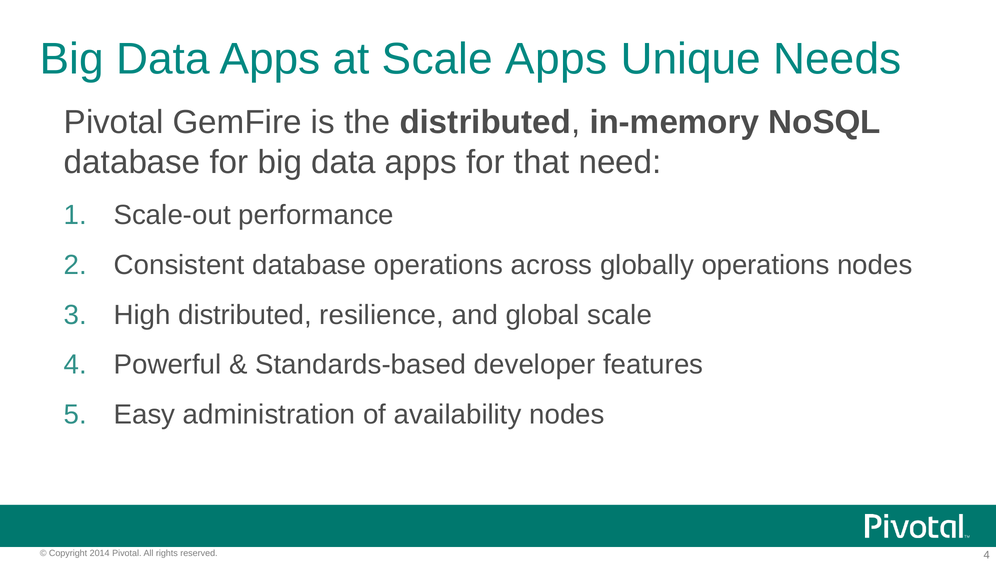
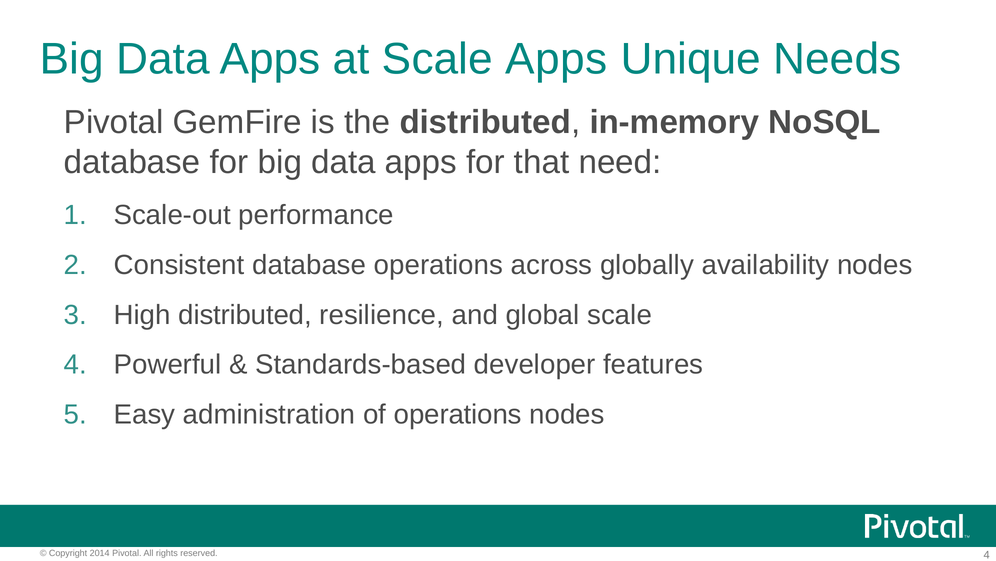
globally operations: operations -> availability (765, 265)
of availability: availability -> operations (458, 414)
